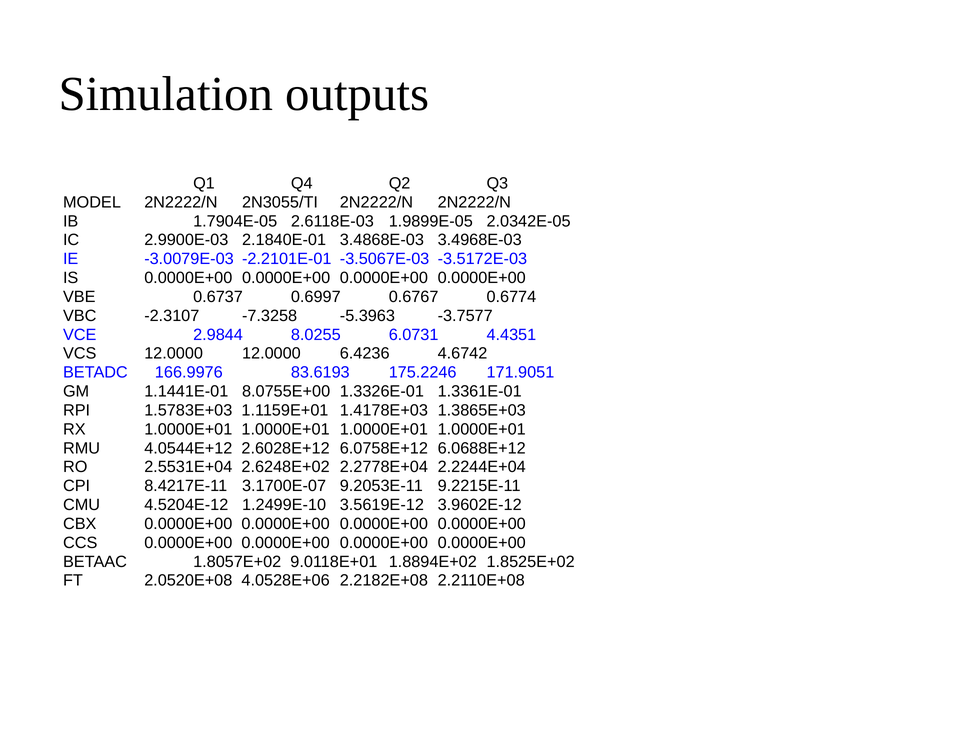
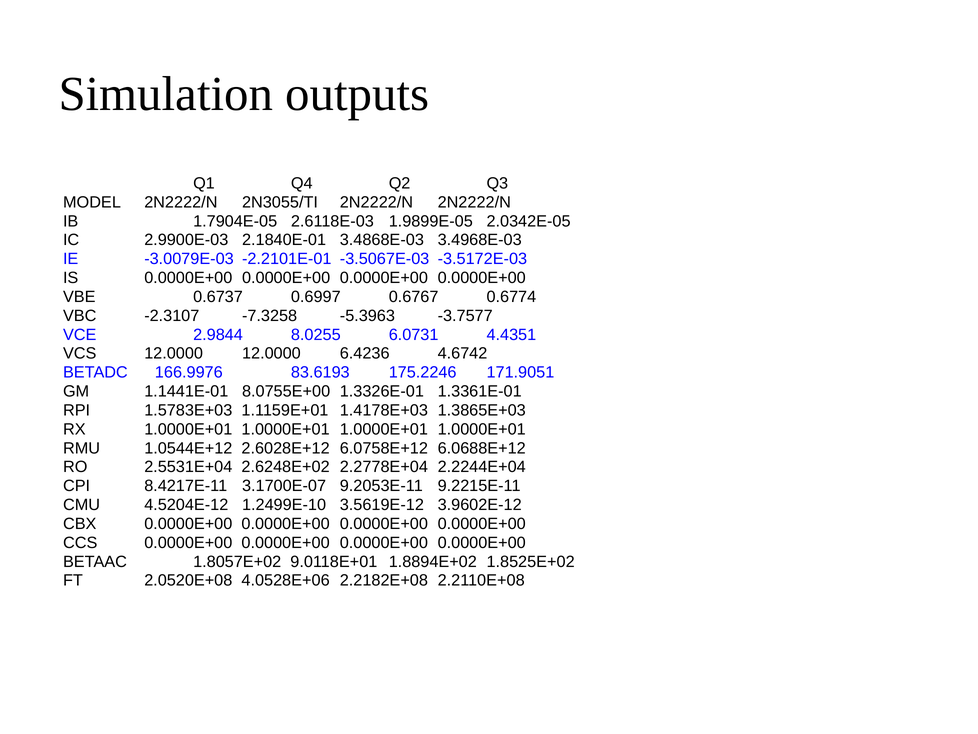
4.0544E+12: 4.0544E+12 -> 1.0544E+12 (188, 448)
